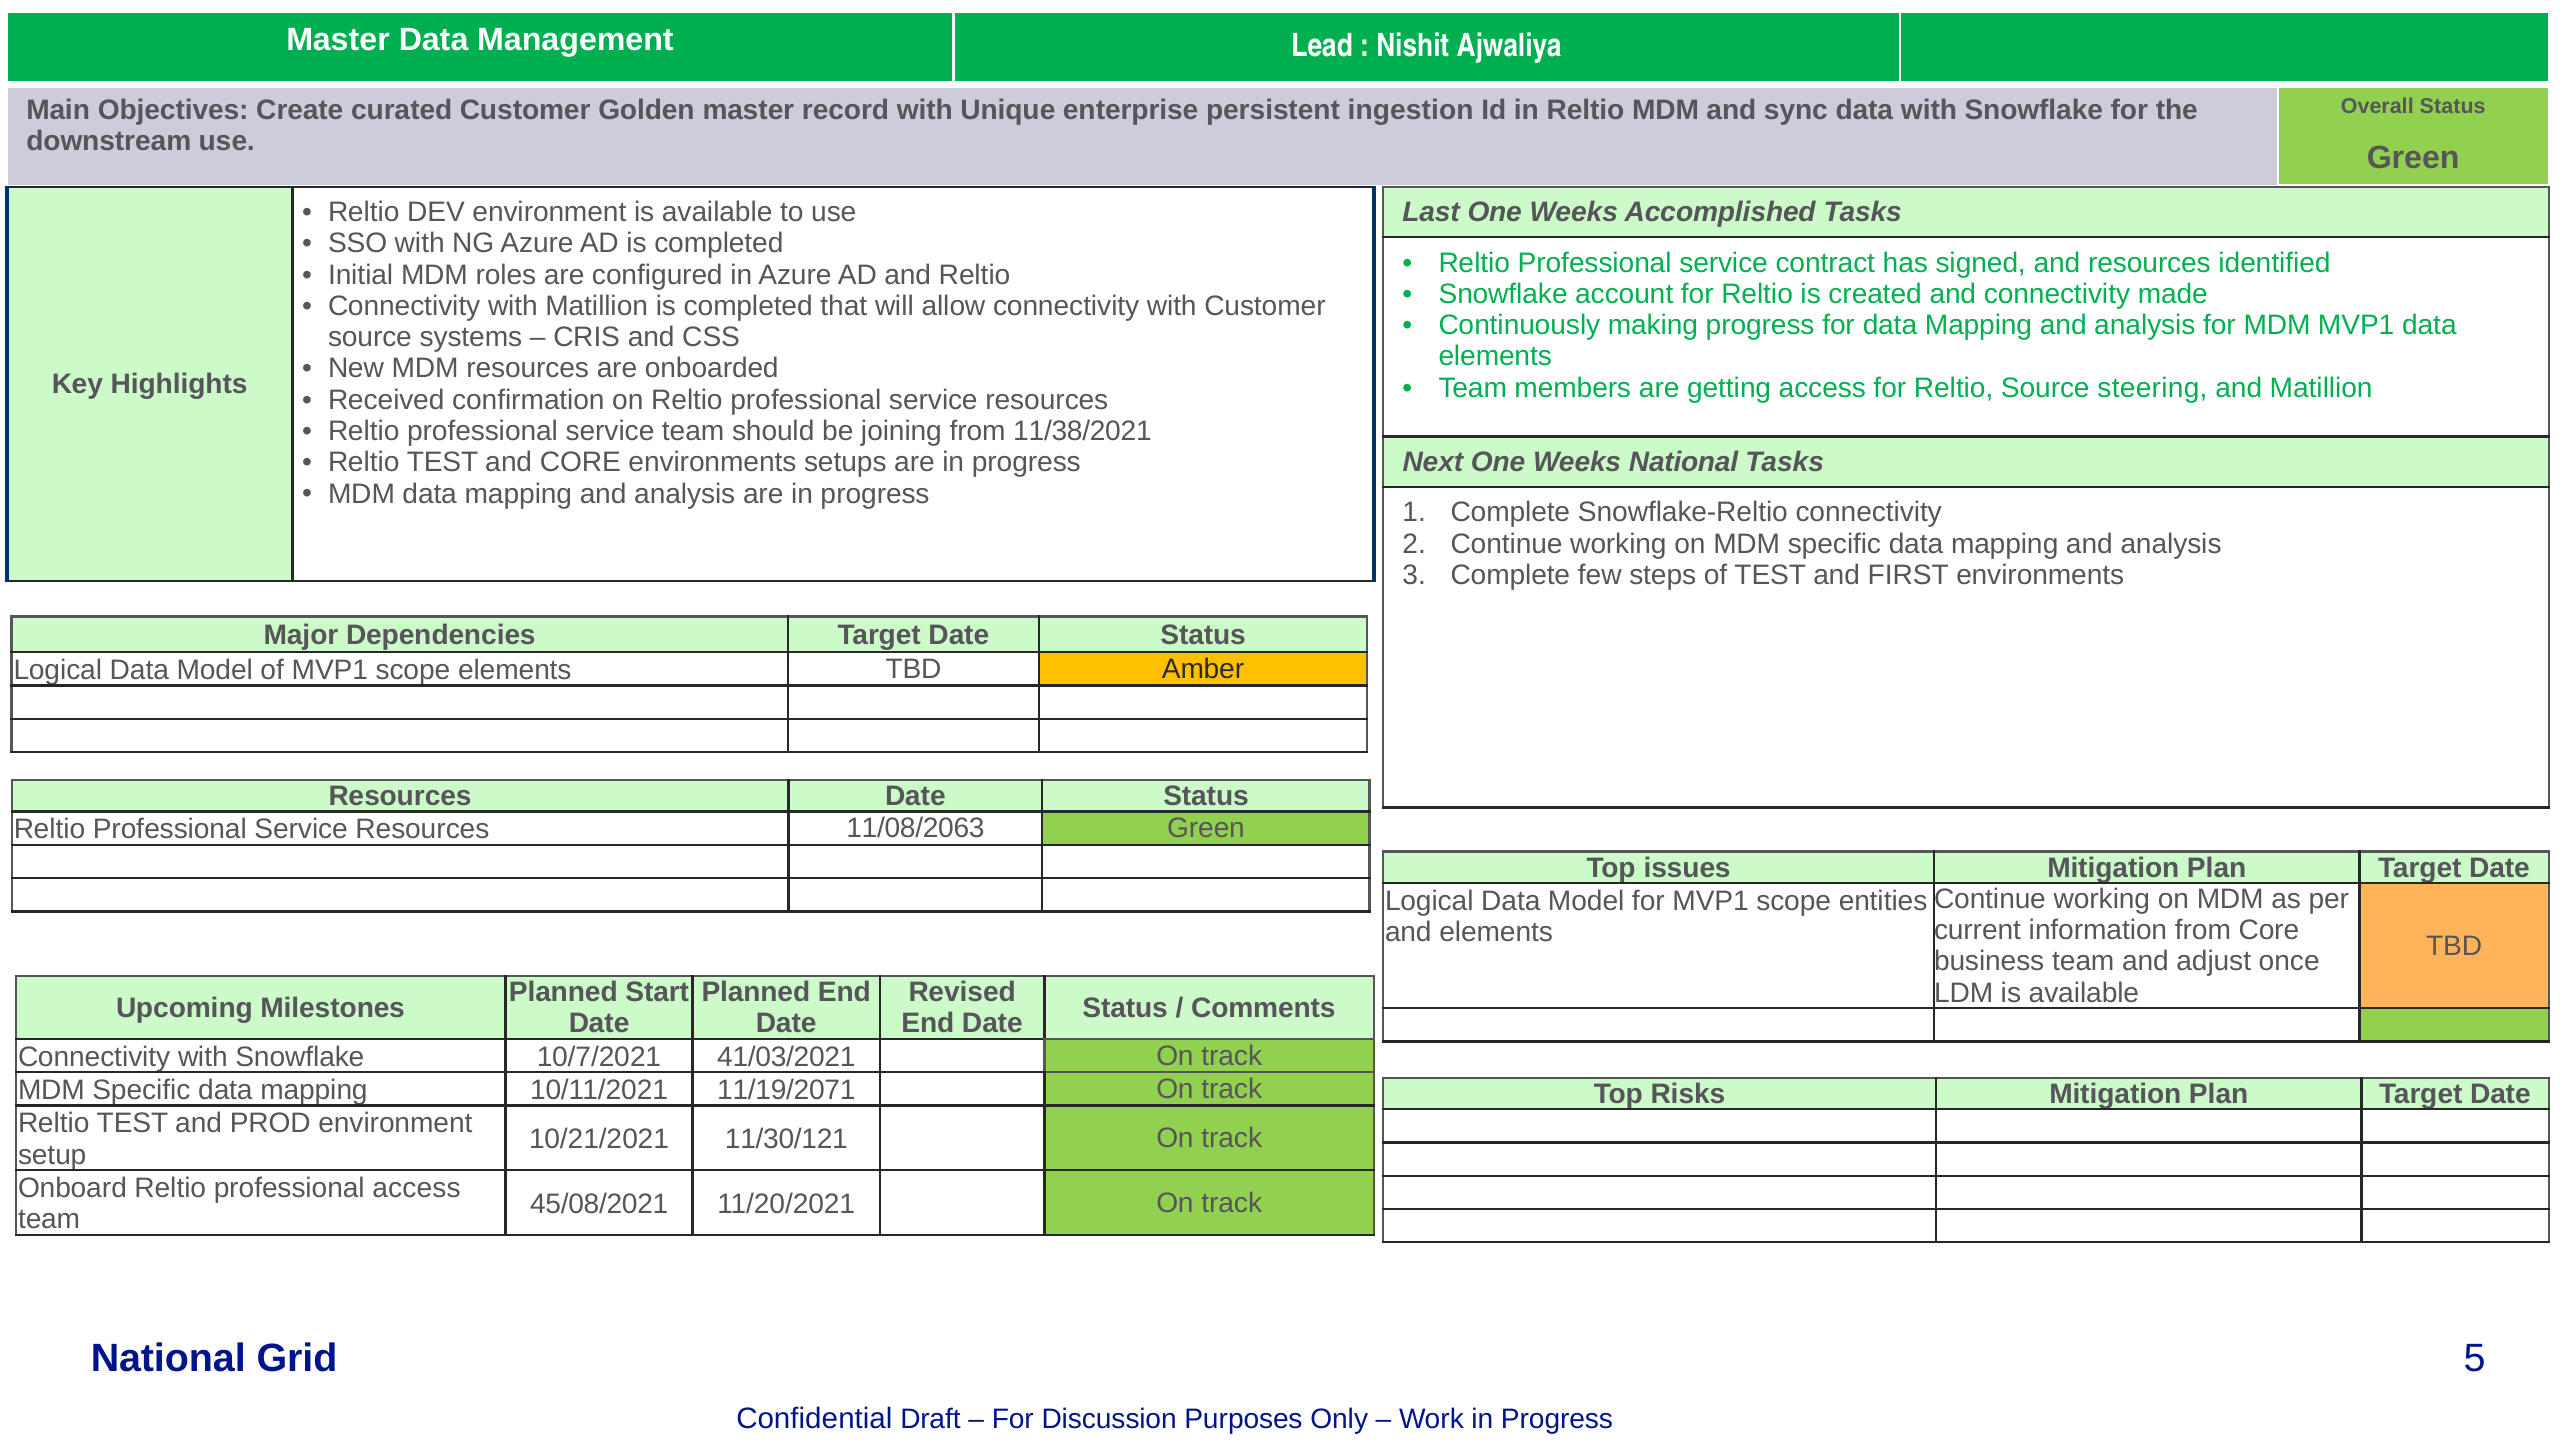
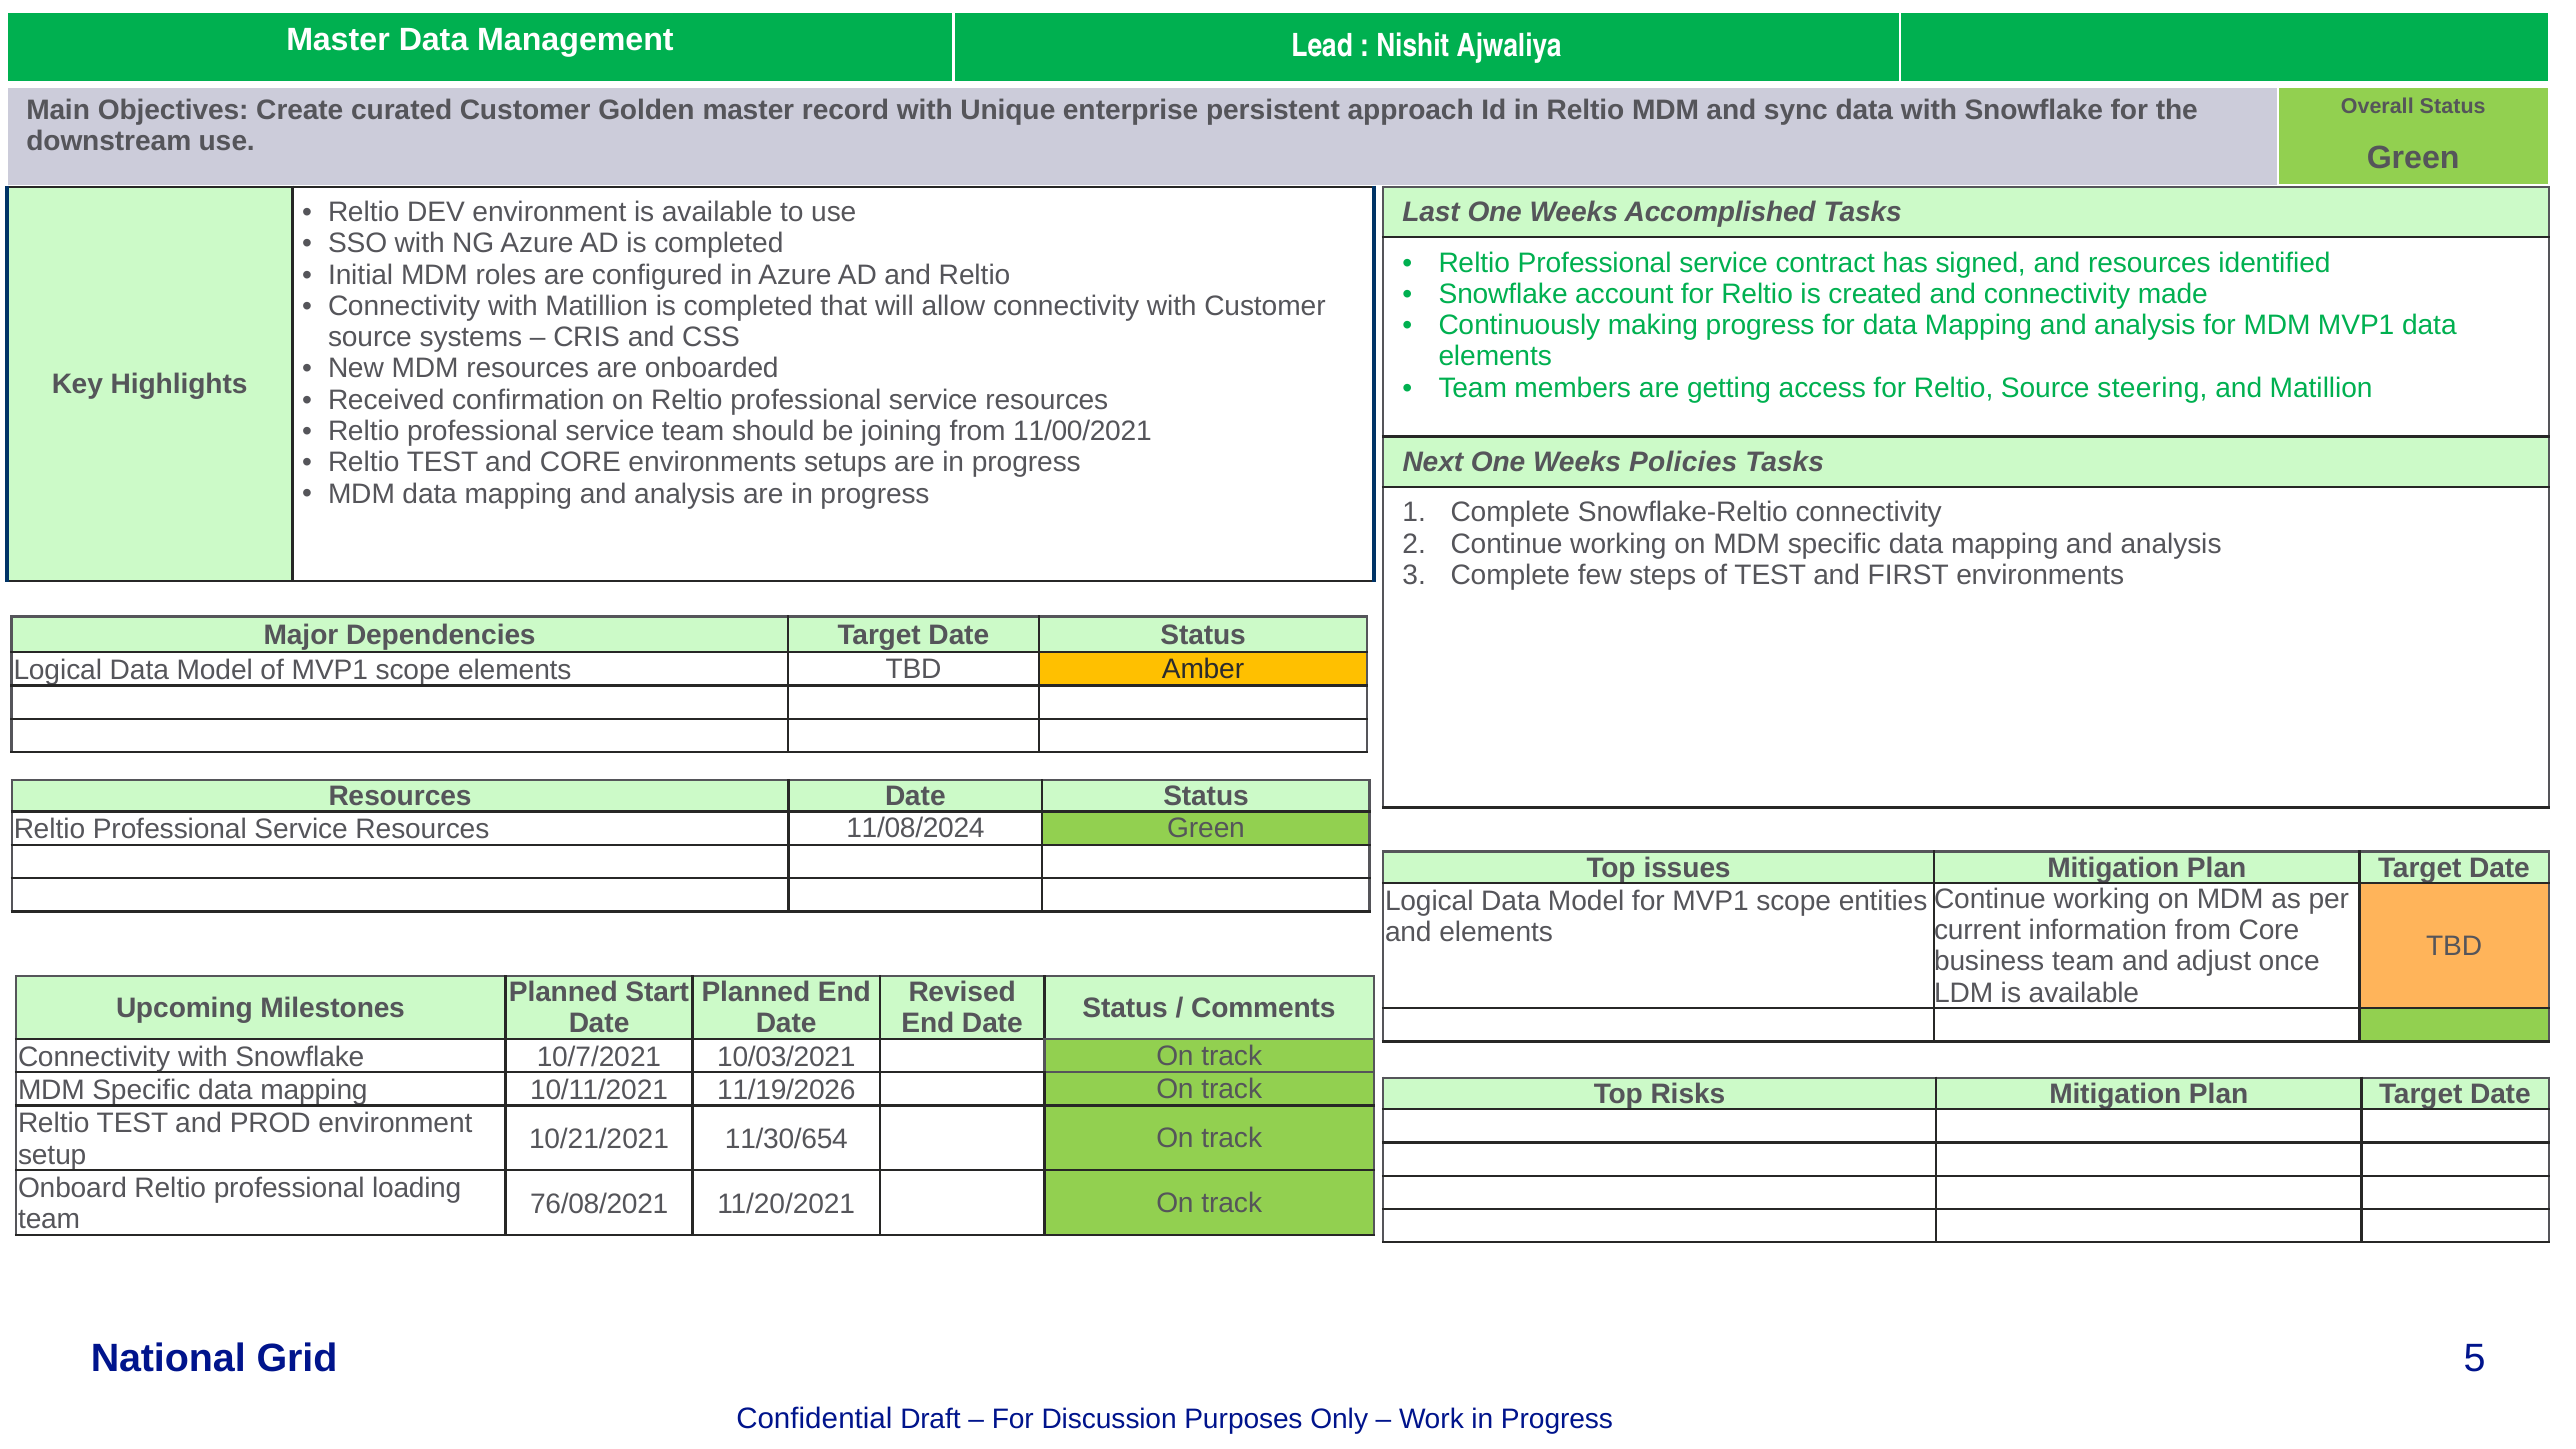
ingestion: ingestion -> approach (1411, 110)
11/38/2021: 11/38/2021 -> 11/00/2021 (1082, 431)
Weeks National: National -> Policies (1683, 462)
11/08/2063: 11/08/2063 -> 11/08/2024 (915, 829)
41/03/2021: 41/03/2021 -> 10/03/2021 (786, 1057)
11/19/2071: 11/19/2071 -> 11/19/2026 (786, 1090)
11/30/121: 11/30/121 -> 11/30/654 (786, 1139)
professional access: access -> loading (417, 1188)
45/08/2021: 45/08/2021 -> 76/08/2021 (599, 1204)
